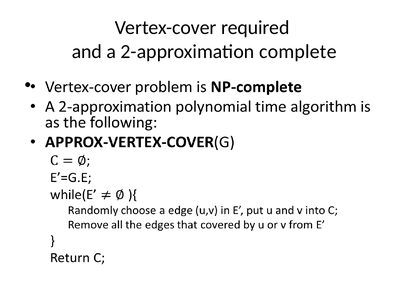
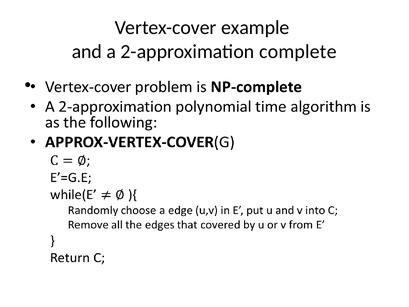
required: required -> example (255, 28)
